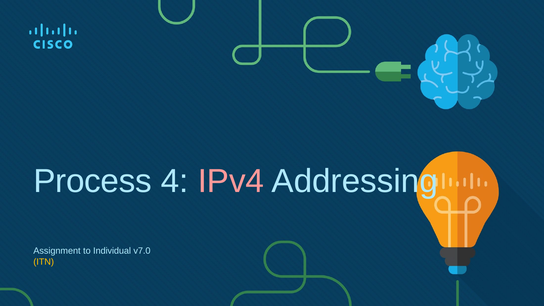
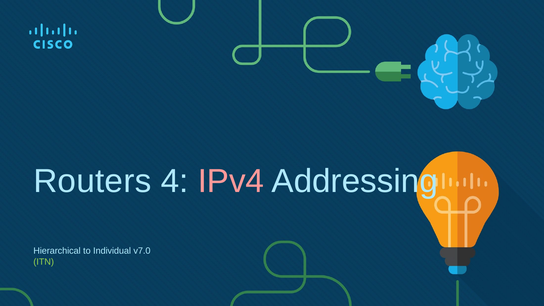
Process: Process -> Routers (92, 181)
Assignment: Assignment -> Hierarchical (57, 251)
ITN colour: yellow -> light green (44, 262)
